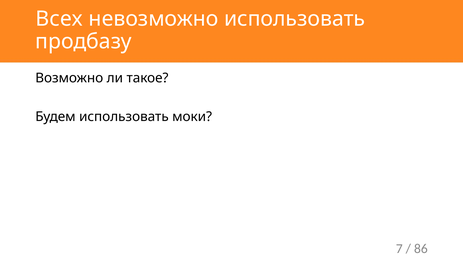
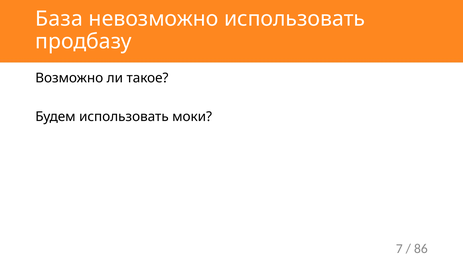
Всех: Всех -> База (59, 19)
